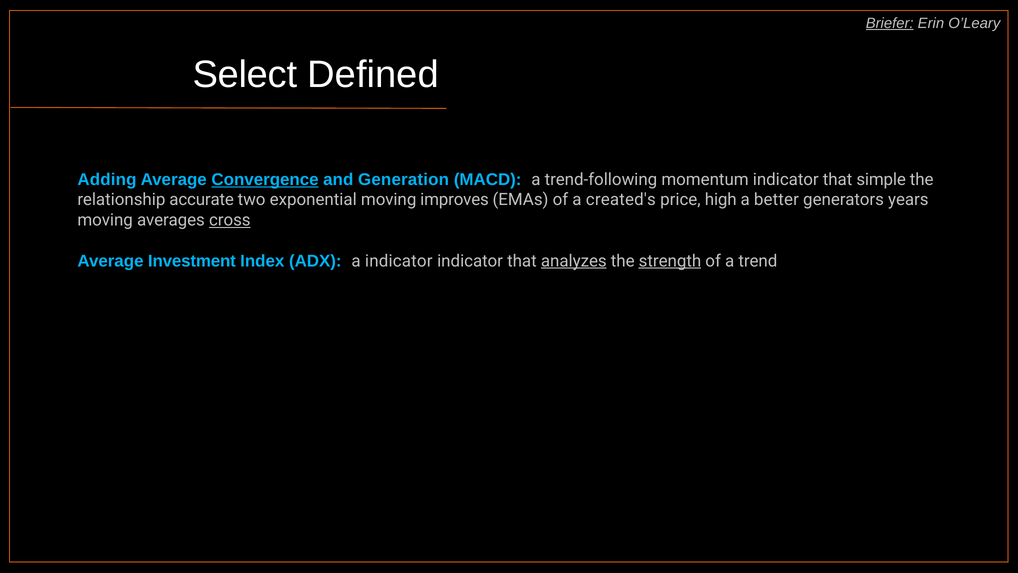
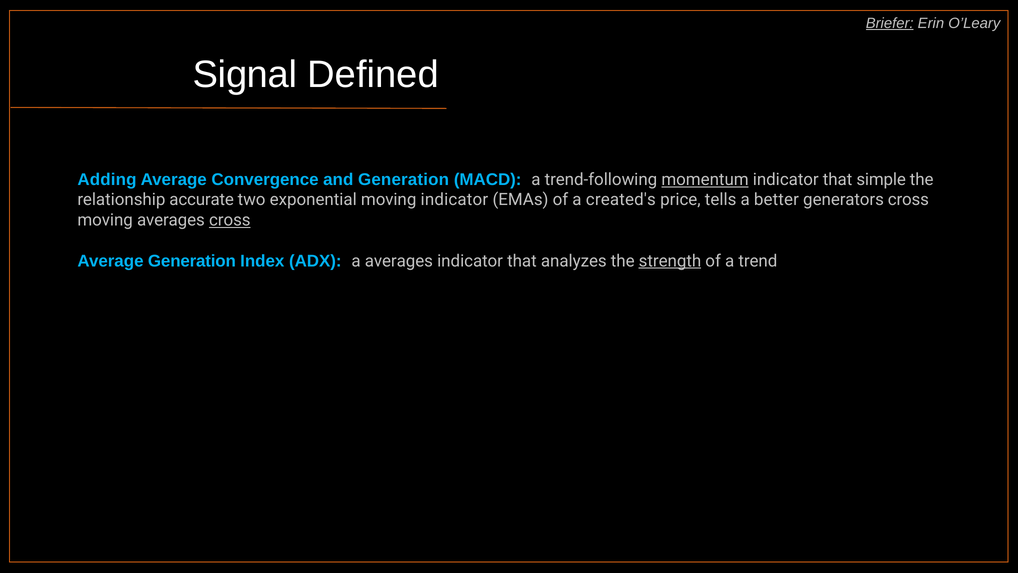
Select: Select -> Signal (245, 75)
Convergence underline: present -> none (265, 179)
momentum underline: none -> present (705, 179)
moving improves: improves -> indicator (454, 200)
high: high -> tells (721, 200)
generators years: years -> cross (908, 200)
Average Investment: Investment -> Generation (192, 261)
a indicator: indicator -> averages (399, 261)
analyzes underline: present -> none (574, 261)
